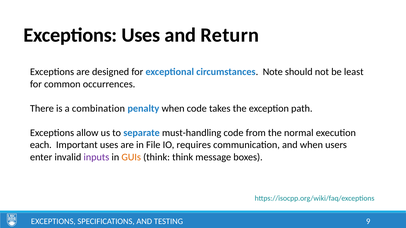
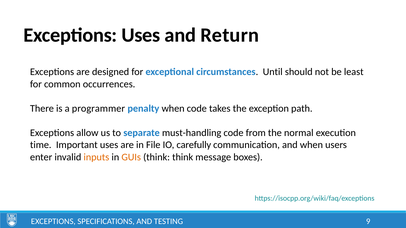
Note: Note -> Until (273, 72)
combination: combination -> programmer (98, 109)
each: each -> time (41, 145)
requires: requires -> carefully (194, 145)
inputs colour: purple -> orange (96, 157)
